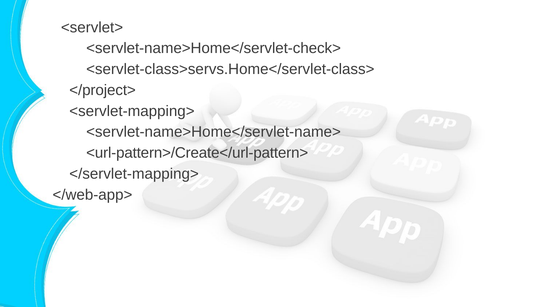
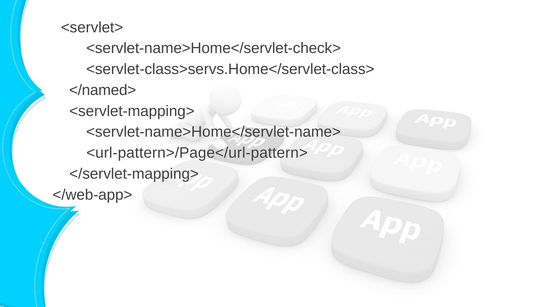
</project>: </project> -> </named> (103, 90)
<url-pattern>/Create</url-pattern>: <url-pattern>/Create</url-pattern> -> <url-pattern>/Page</url-pattern> (197, 153)
